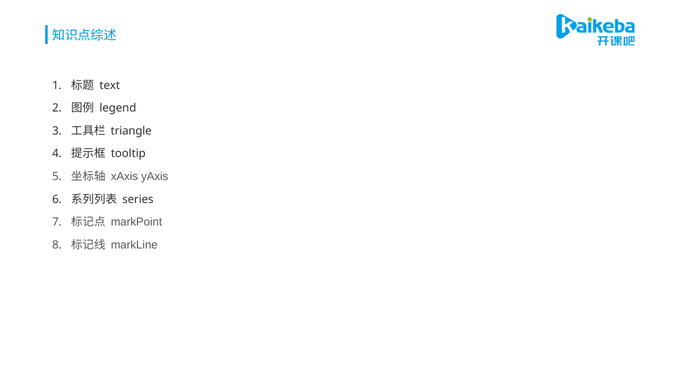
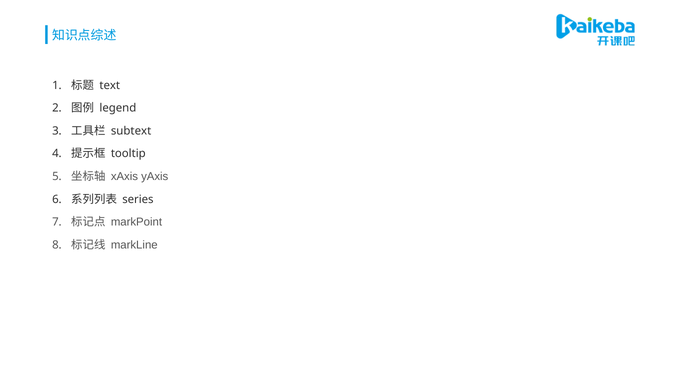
triangle: triangle -> subtext (131, 131)
